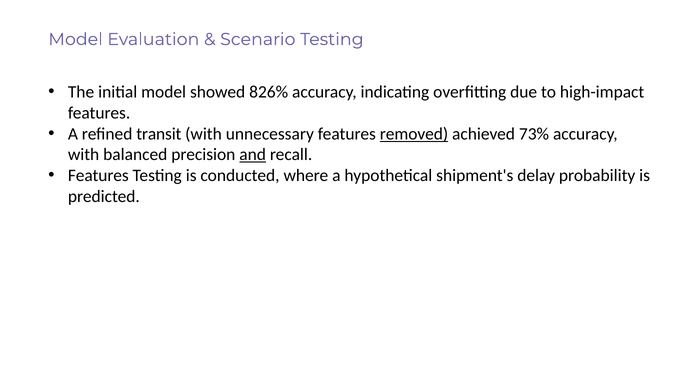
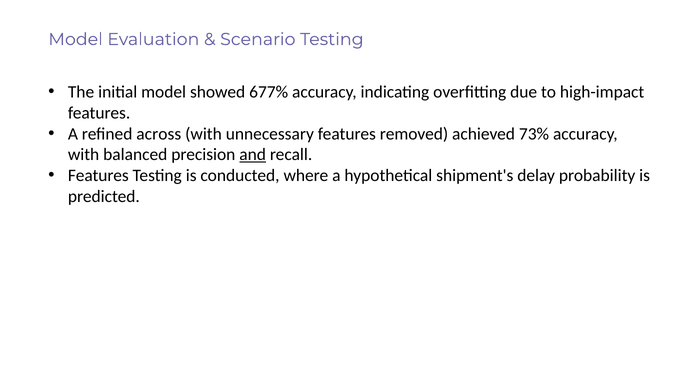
826%: 826% -> 677% (269, 92)
transit: transit -> across (159, 134)
removed underline: present -> none (414, 134)
